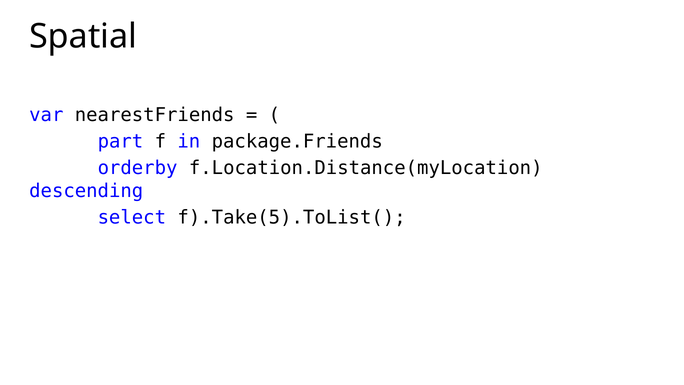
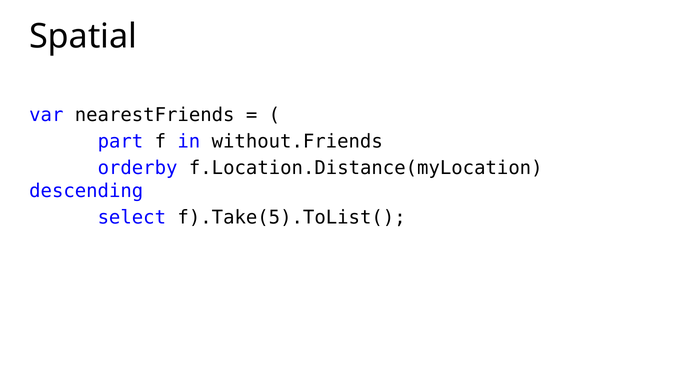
package.Friends: package.Friends -> without.Friends (297, 141)
